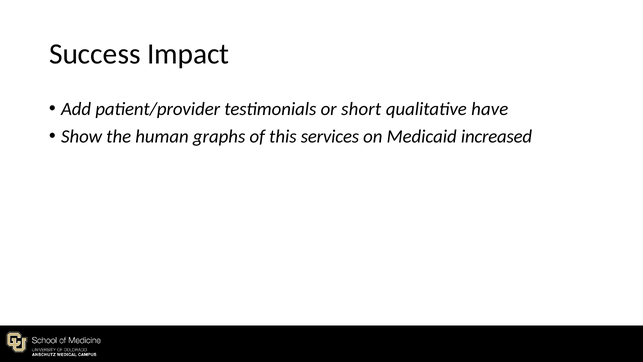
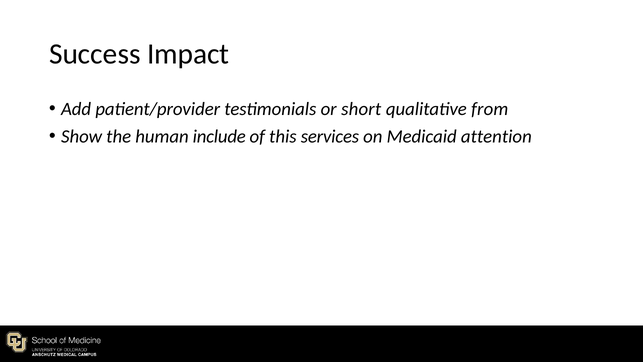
have: have -> from (490, 109)
graphs: graphs -> include (219, 136)
increased: increased -> attention (496, 136)
